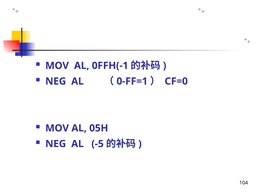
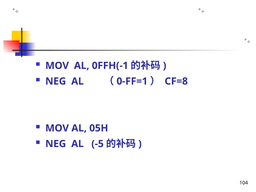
CF=0: CF=0 -> CF=8 (176, 81)
